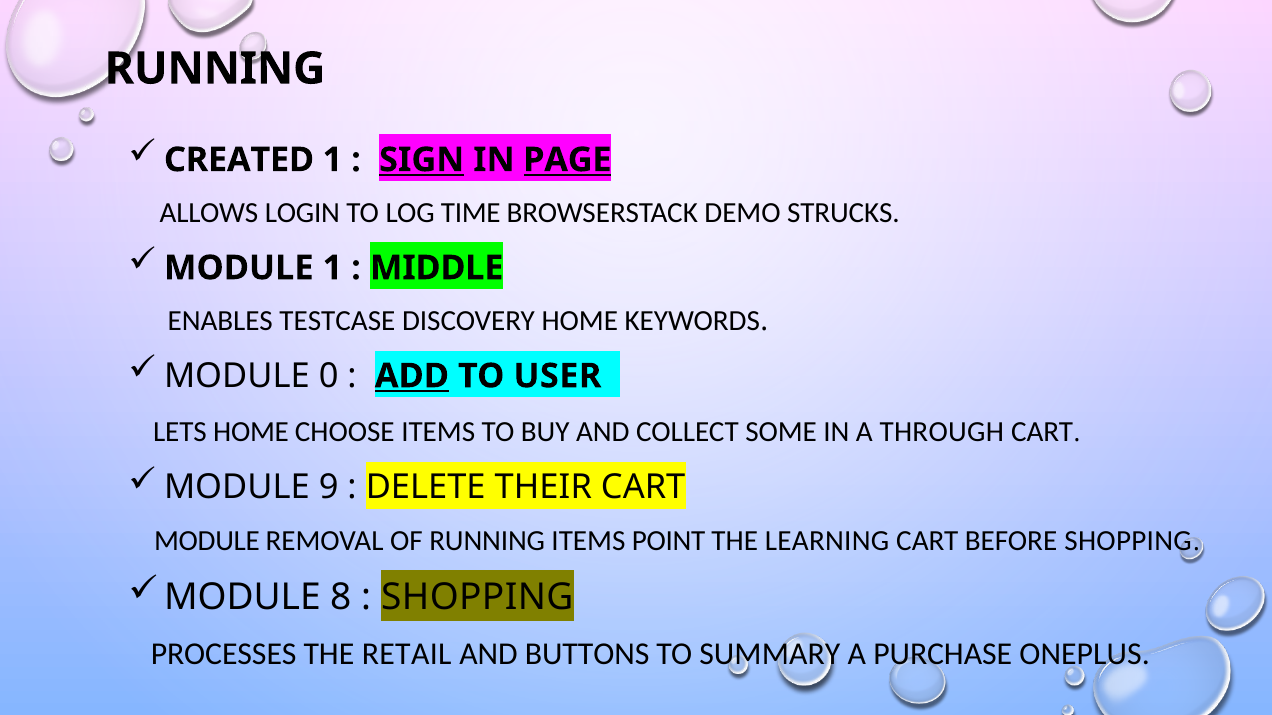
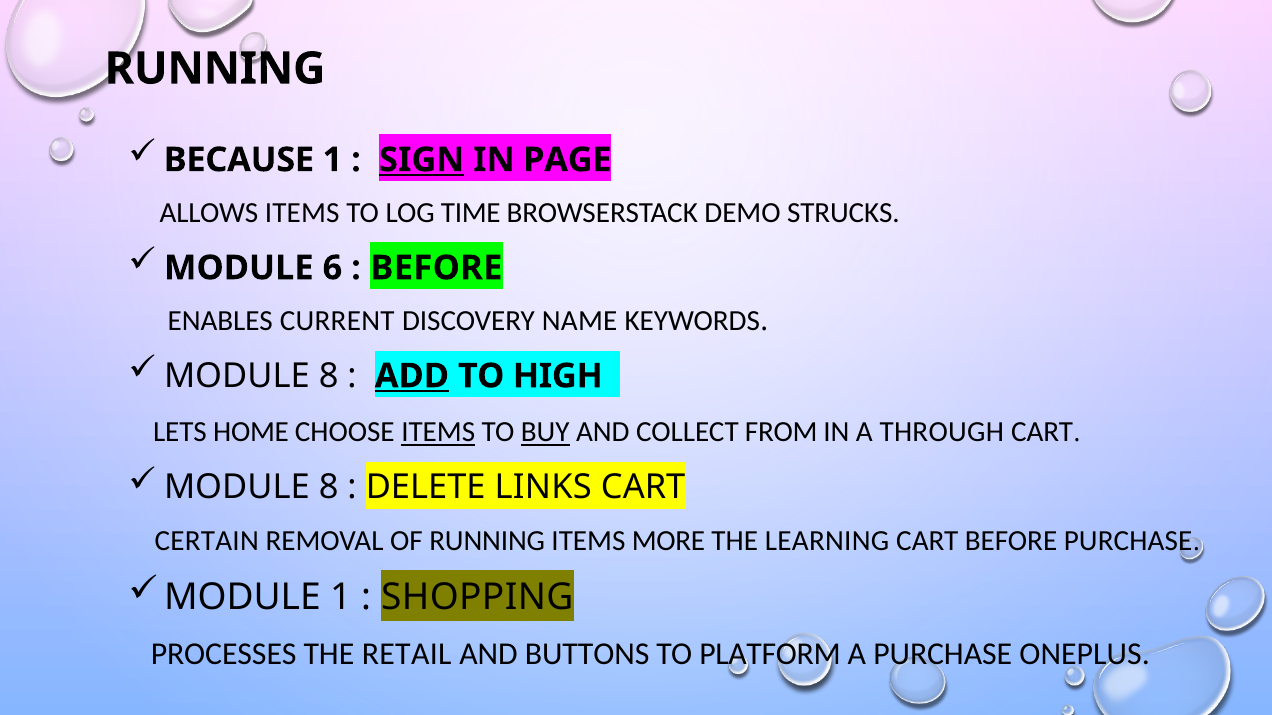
CREATED: CREATED -> BECAUSE (239, 160)
PAGE underline: present -> none (567, 160)
ALLOWS LOGIN: LOGIN -> ITEMS (302, 213)
MODULE 1: 1 -> 6 (332, 268)
MIDDLE: MIDDLE -> BEFORE (436, 268)
TESTCASE: TESTCASE -> CURRENT (337, 322)
DISCOVERY HOME: HOME -> NAME (580, 322)
0: 0 -> 8 (329, 376)
USER: USER -> HIGH (558, 376)
ITEMS underline: none -> present (438, 433)
BUY underline: none -> present (545, 433)
SOME: SOME -> FROM (781, 433)
9: 9 -> 8 (329, 488)
THEIR: THEIR -> LINKS (543, 488)
MODULE: MODULE -> CERTAIN (207, 541)
POINT: POINT -> MORE (669, 541)
BEFORE SHOPPING: SHOPPING -> PURCHASE (1128, 541)
MODULE 8: 8 -> 1 (341, 598)
SUMMARY: SUMMARY -> PLATFORM (770, 655)
